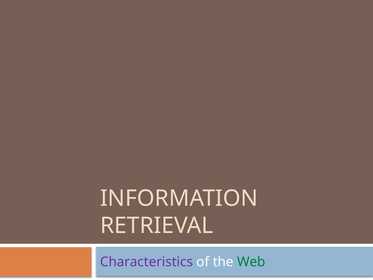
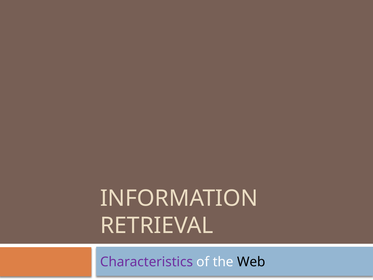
Web colour: green -> black (251, 262)
